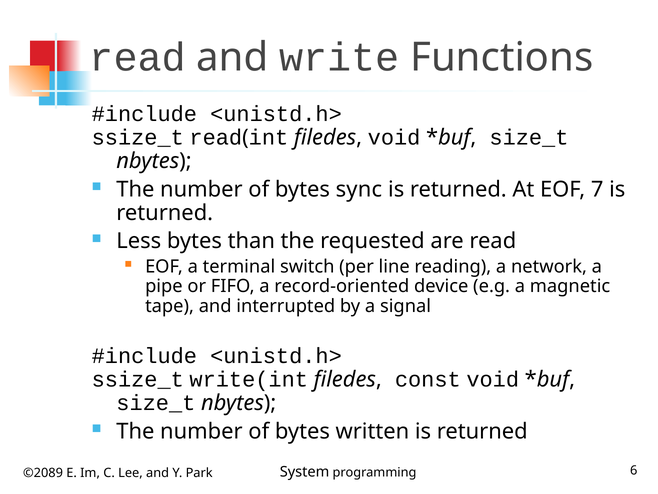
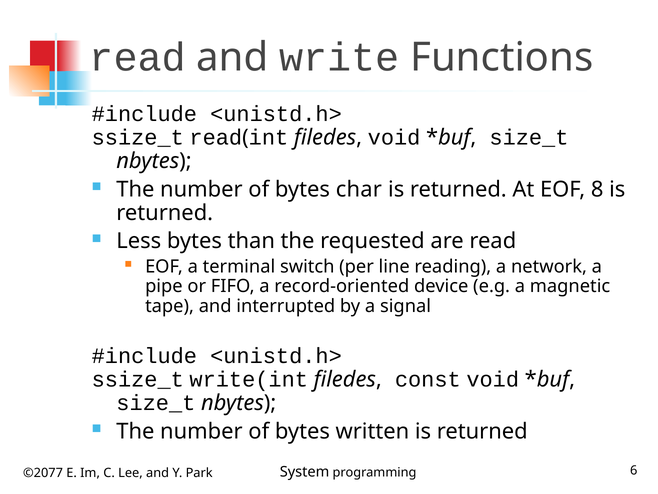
sync: sync -> char (359, 189)
7: 7 -> 8 (597, 189)
©2089: ©2089 -> ©2077 (43, 472)
